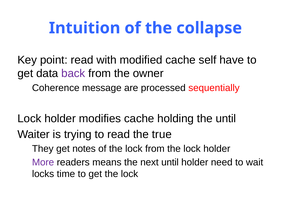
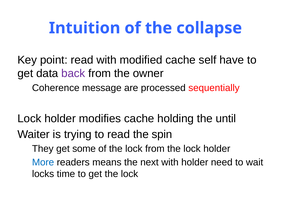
true: true -> spin (162, 135)
notes: notes -> some (84, 149)
More colour: purple -> blue (43, 163)
next until: until -> with (170, 163)
